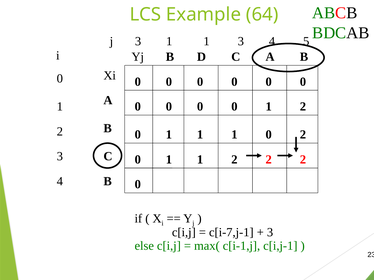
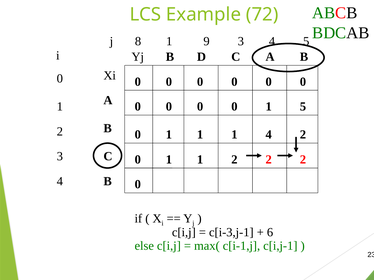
64: 64 -> 72 (262, 14)
j 3: 3 -> 8 (138, 41)
1: 1 -> 9 (207, 41)
0 2: 2 -> 5 (303, 107)
0: 0 -> 4 (269, 135)
c[i-7,j-1: c[i-7,j-1 -> c[i-3,j-1 (231, 233)
3: 3 -> 6 (270, 233)
